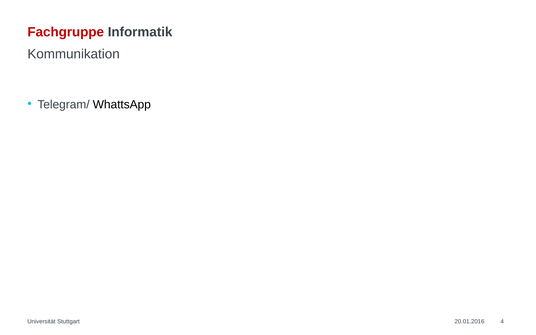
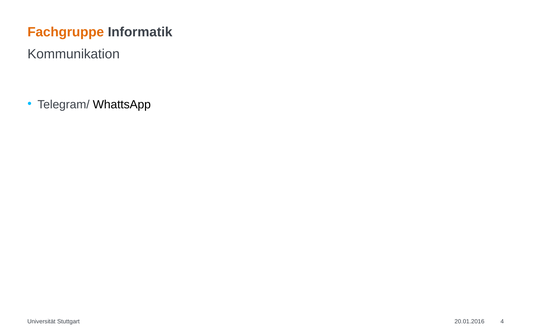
Fachgruppe colour: red -> orange (66, 32)
